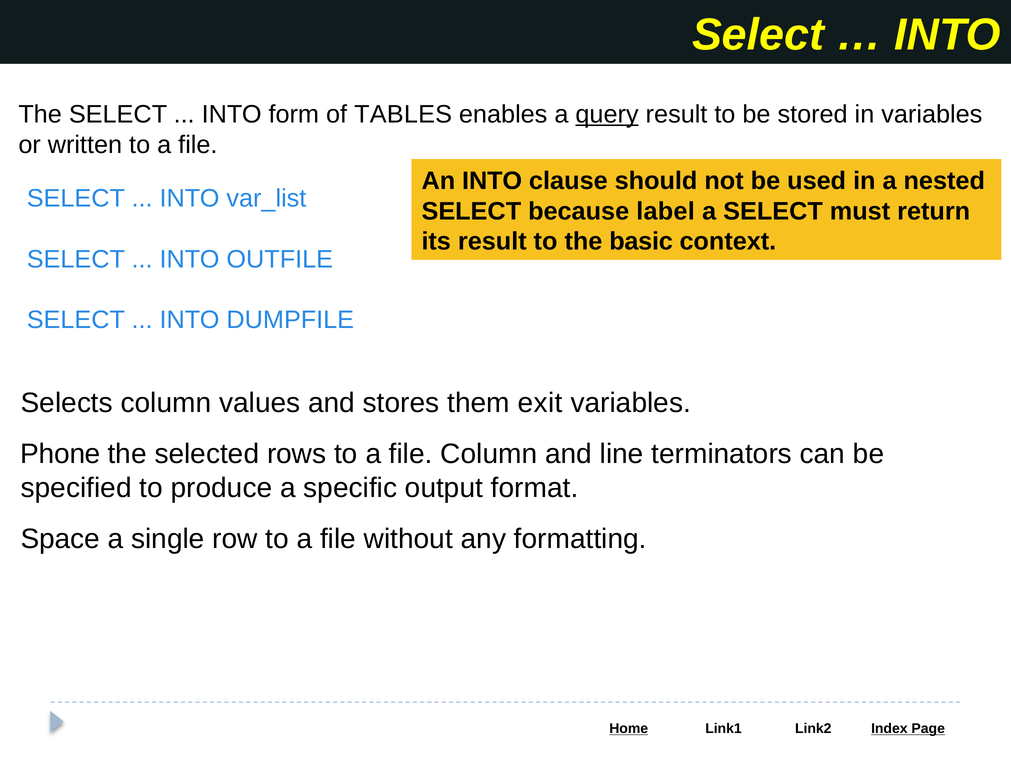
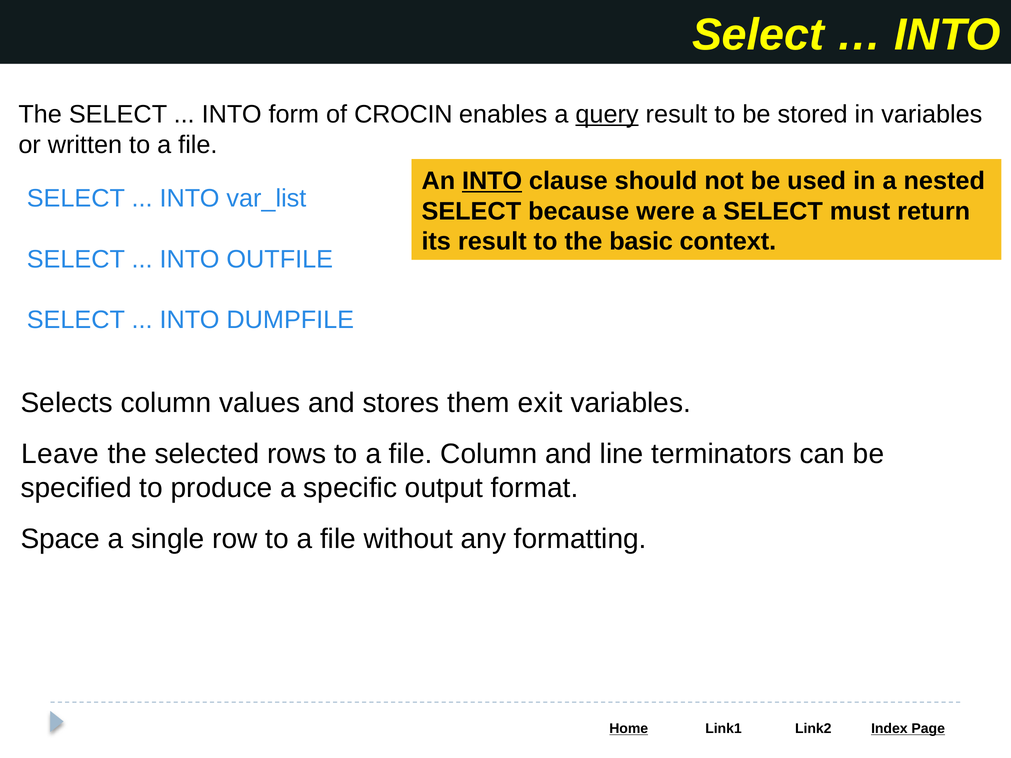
TABLES: TABLES -> CROCIN (403, 115)
INTO underline: none -> present (492, 181)
label: label -> were (666, 211)
Phone: Phone -> Leave (60, 454)
